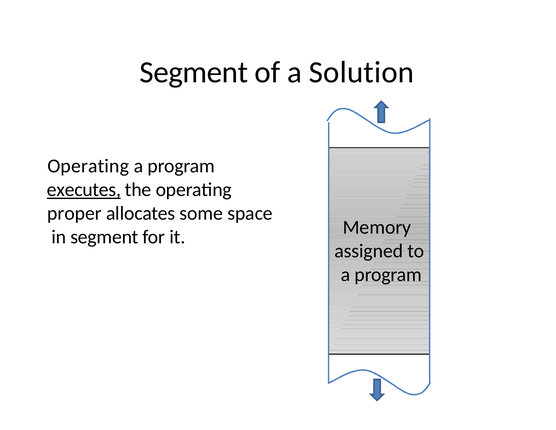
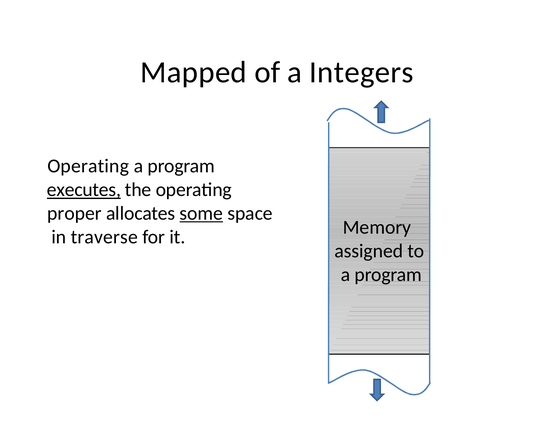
Segment: Segment -> Mapped (194, 72)
Solution: Solution -> Integers (361, 72)
some underline: none -> present (201, 213)
in segment: segment -> traverse (104, 237)
